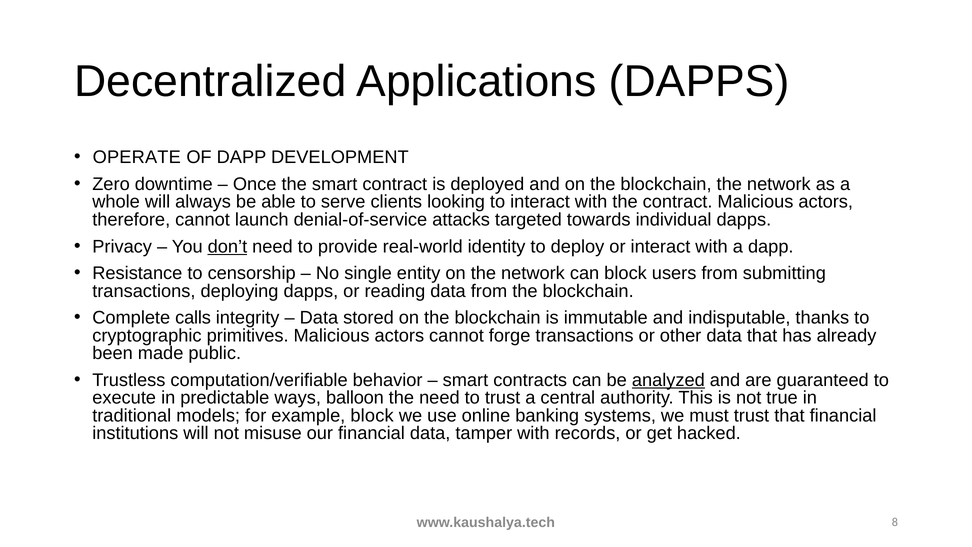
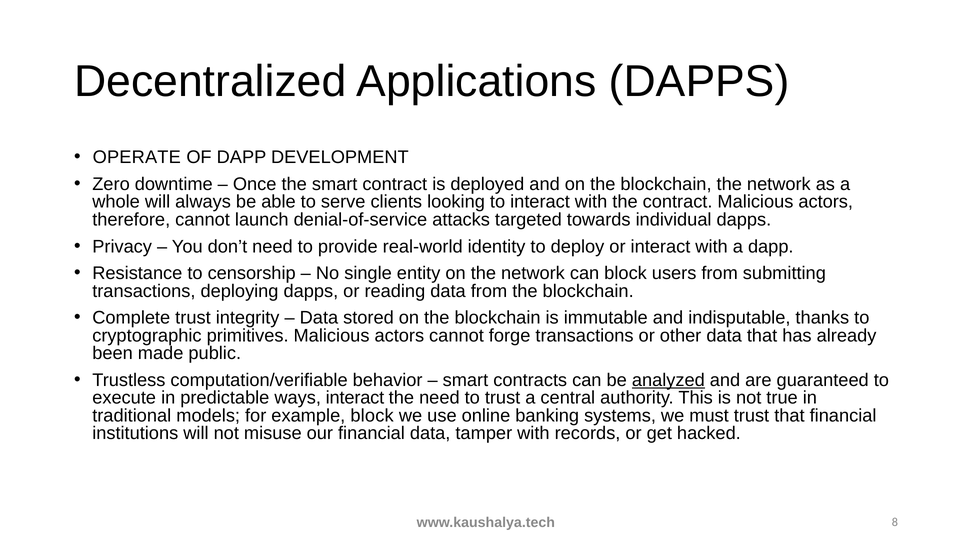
don’t underline: present -> none (227, 246)
Complete calls: calls -> trust (193, 318)
ways balloon: balloon -> interact (355, 398)
